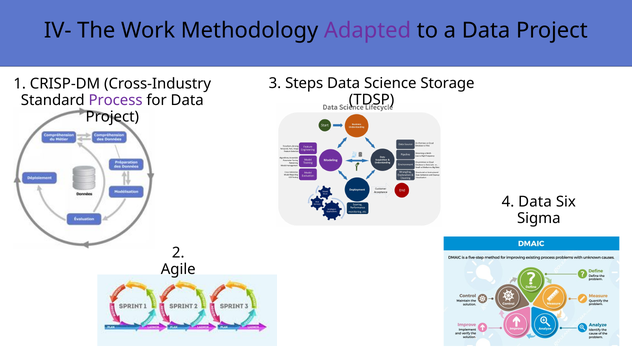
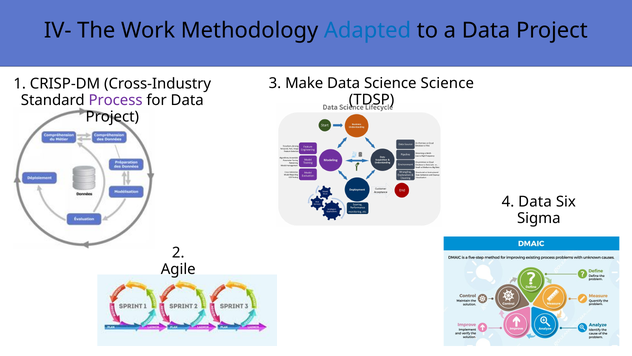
Adapted colour: purple -> blue (368, 30)
Steps: Steps -> Make (304, 83)
Science Storage: Storage -> Science (447, 83)
